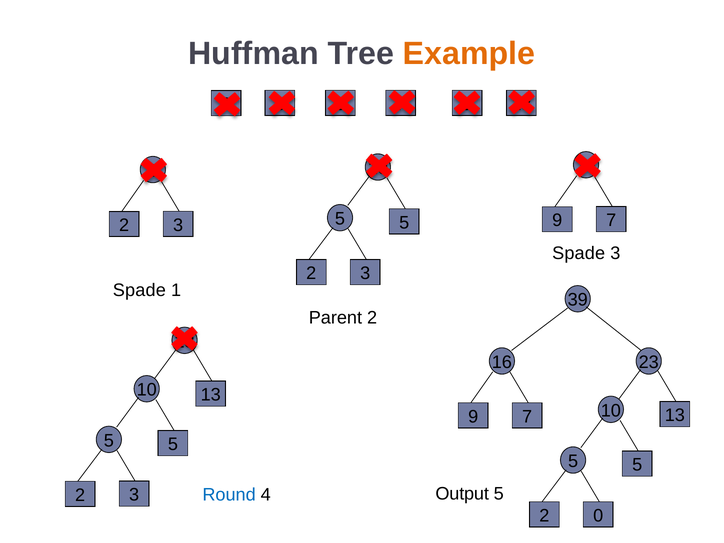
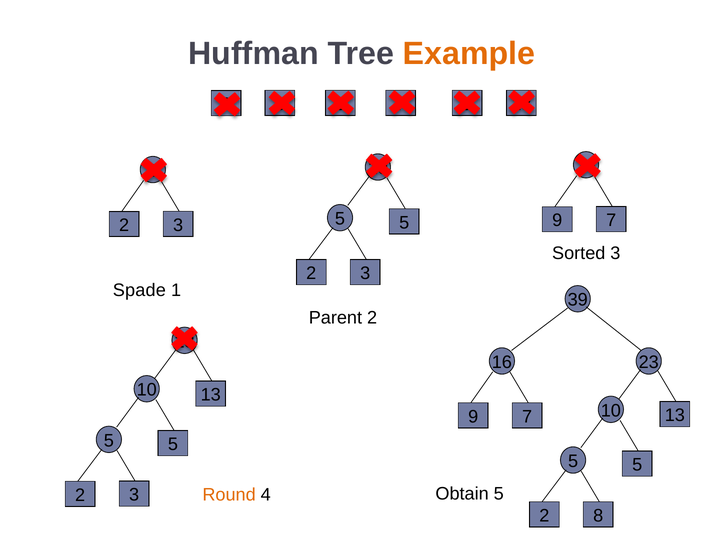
Spade: Spade -> Sorted (579, 253)
Output: Output -> Obtain (462, 494)
Round colour: blue -> orange (229, 495)
0: 0 -> 8 (598, 516)
